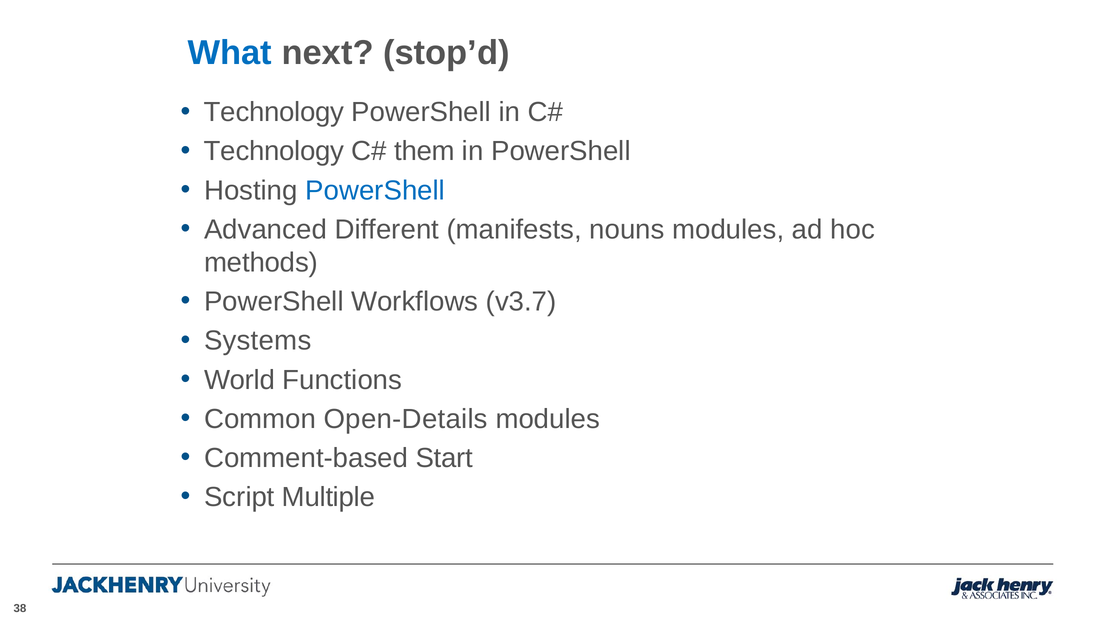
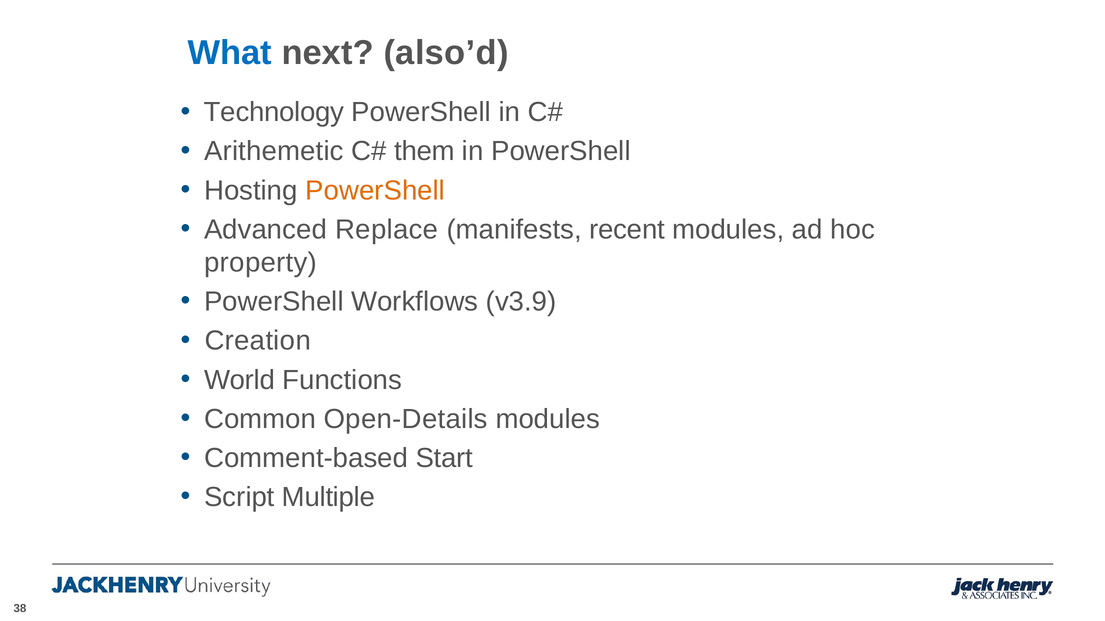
stop’d: stop’d -> also’d (446, 53)
Technology: Technology -> Arithemetic (274, 152)
PowerShell colour: blue -> orange (375, 191)
Different: Different -> Replace (387, 230)
nouns: nouns -> recent (627, 230)
methods: methods -> property (261, 263)
v3.7: v3.7 -> v3.9 (521, 302)
Systems: Systems -> Creation (258, 341)
